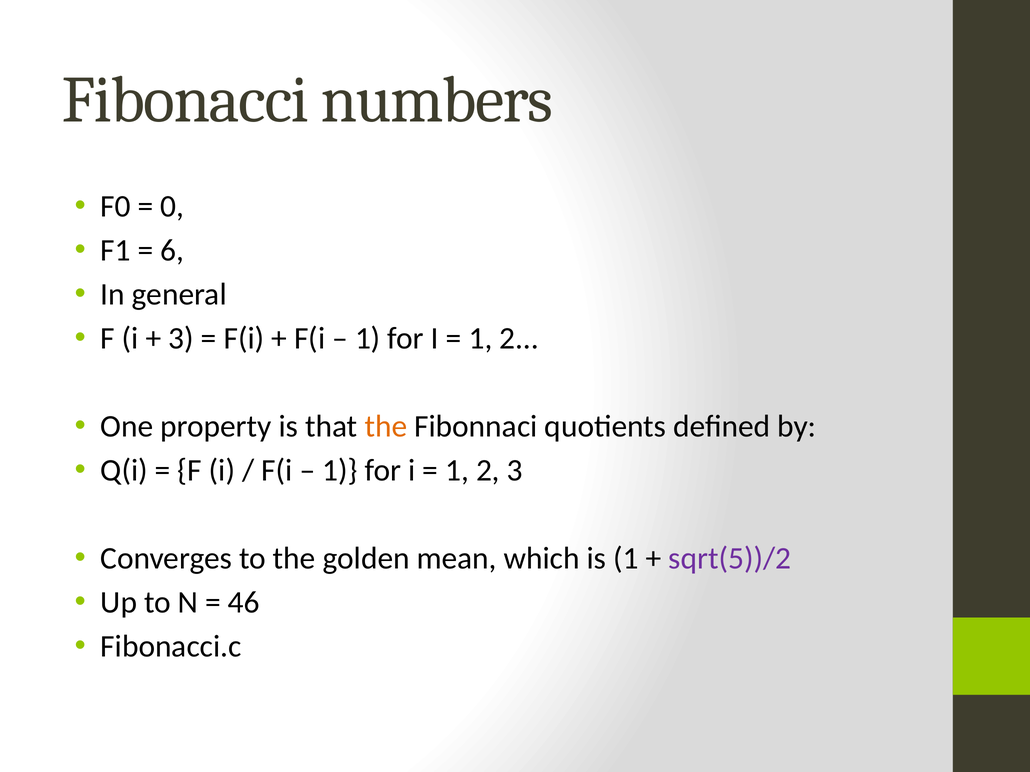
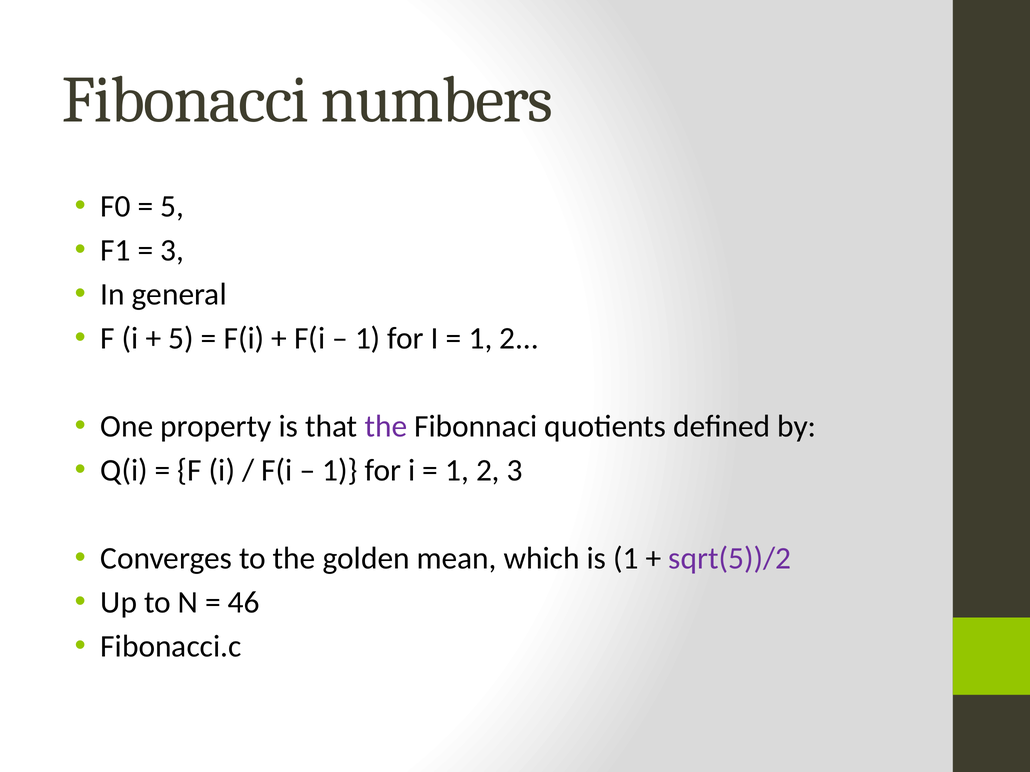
0: 0 -> 5 (172, 206)
6: 6 -> 3 (172, 251)
3: 3 -> 5 (181, 339)
the colour: orange -> purple (386, 427)
